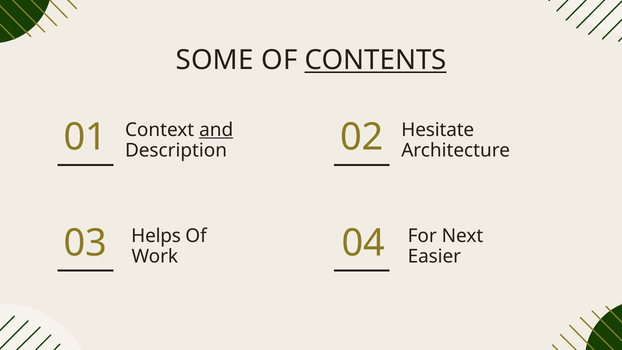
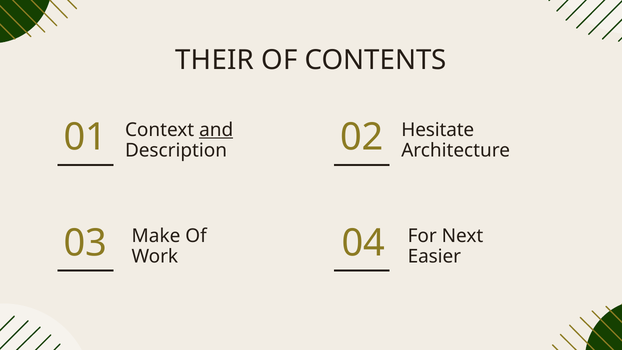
SOME: SOME -> THEIR (215, 60)
CONTENTS underline: present -> none (376, 60)
Helps: Helps -> Make (156, 236)
